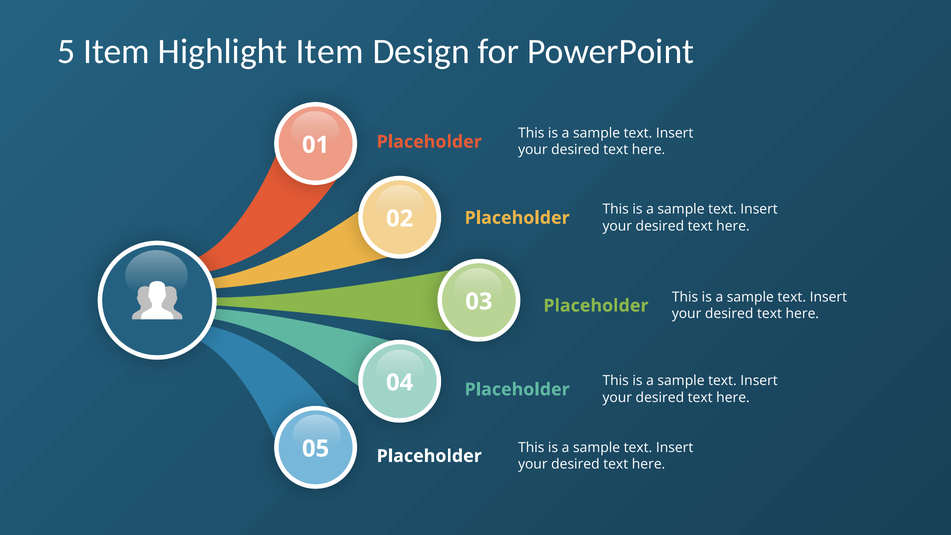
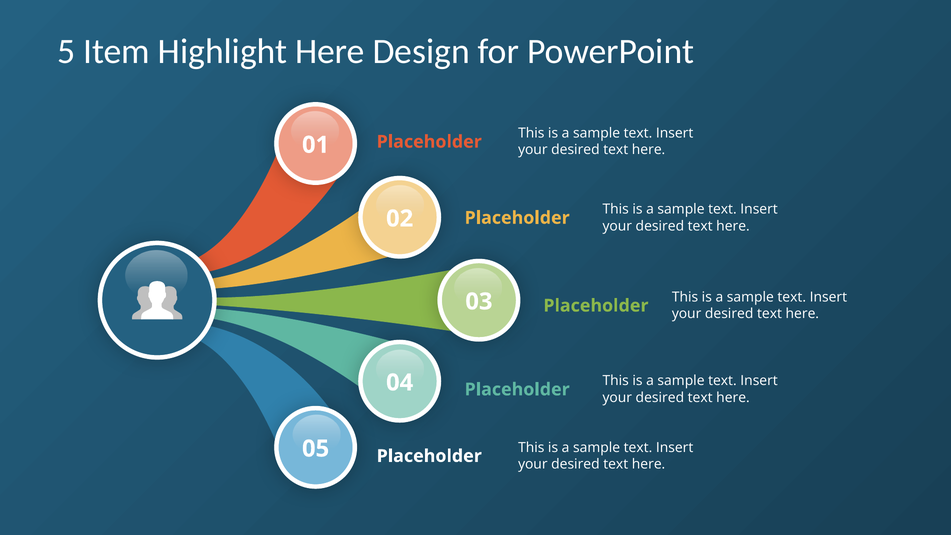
Highlight Item: Item -> Here (330, 52)
